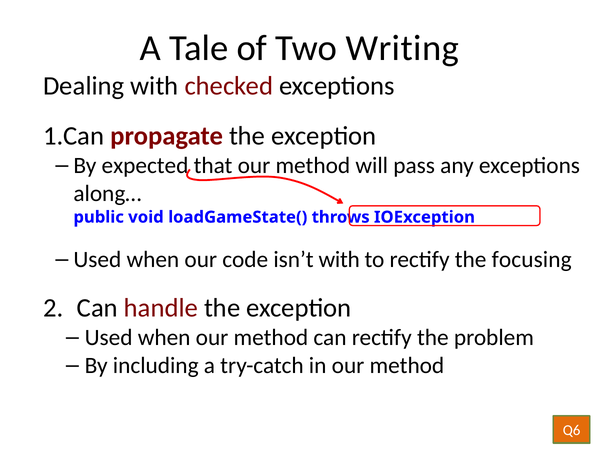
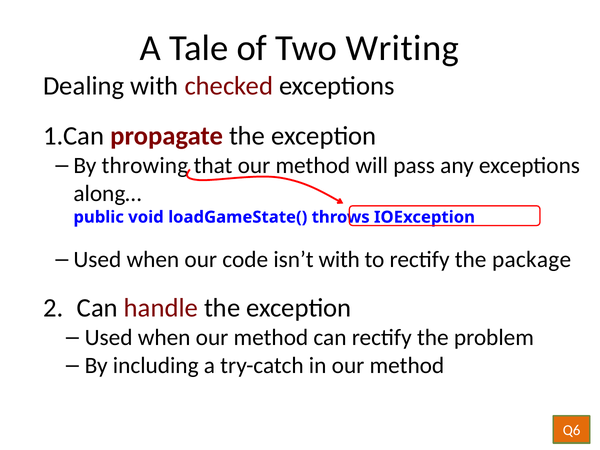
expected: expected -> throwing (145, 166)
focusing: focusing -> package (532, 260)
